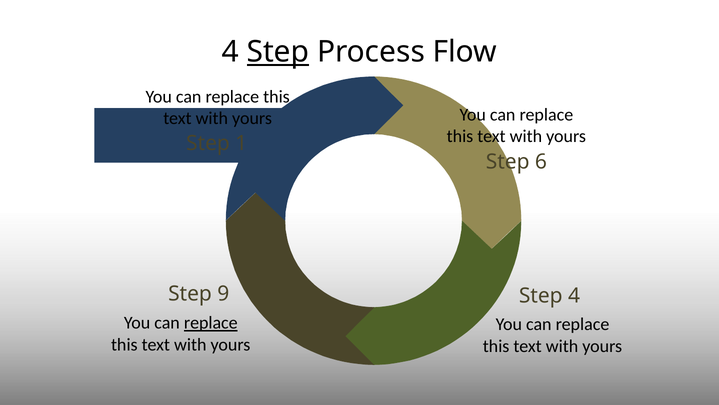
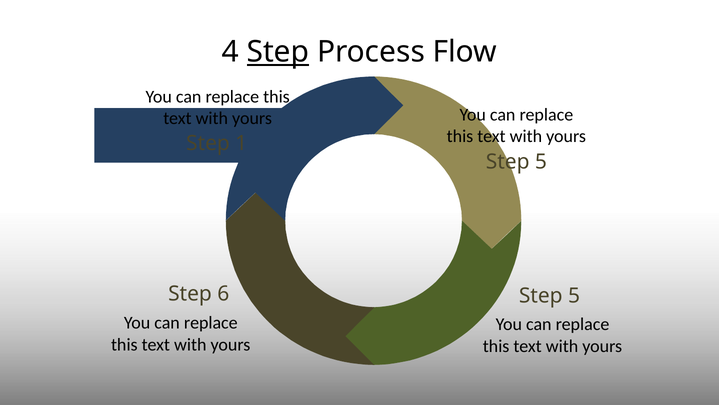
6: 6 -> 5 (541, 161)
9: 9 -> 6 (223, 294)
4: 4 -> 5 (574, 295)
replace underline: present -> none (211, 323)
